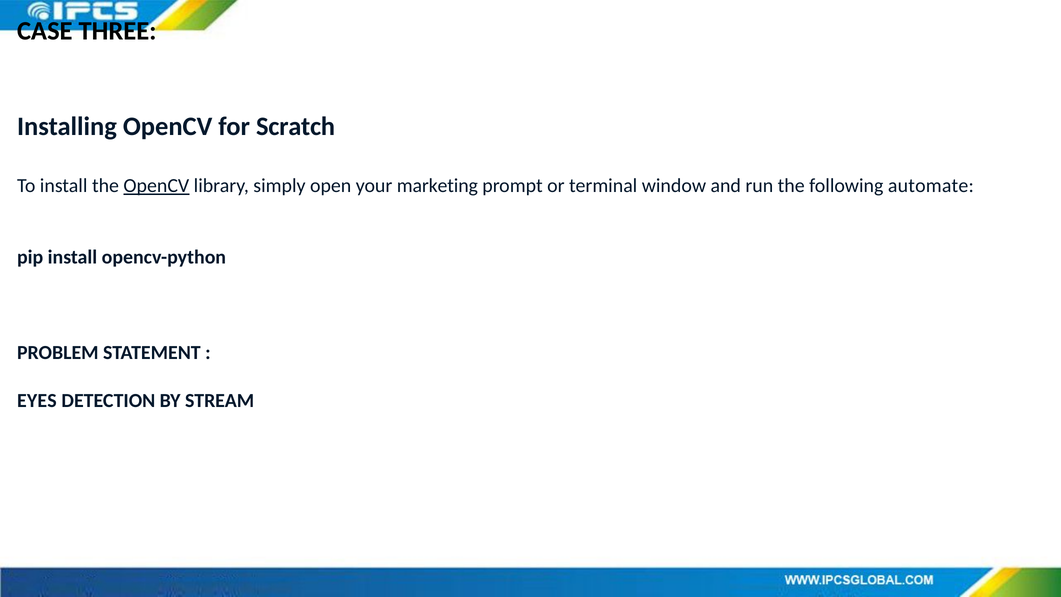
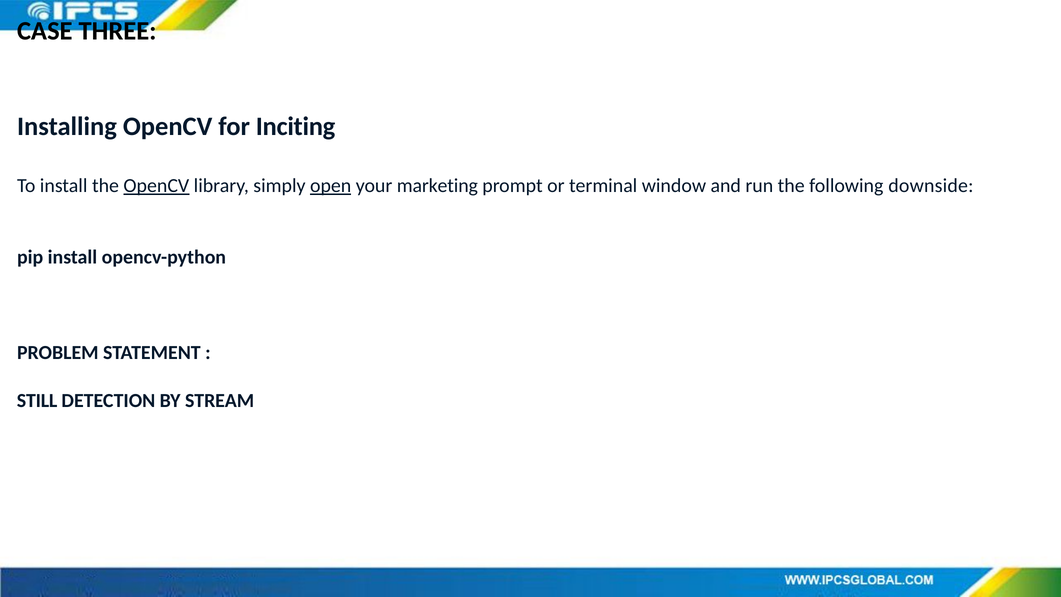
Scratch: Scratch -> Inciting (296, 126)
open underline: none -> present (331, 186)
automate: automate -> downside (931, 186)
EYES: EYES -> STILL (37, 400)
